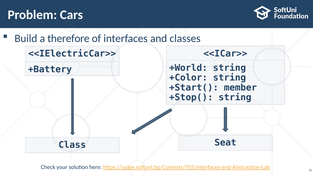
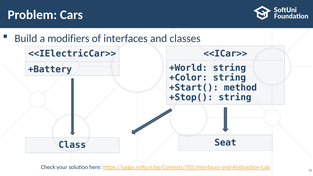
therefore: therefore -> modifiers (68, 39)
member: member -> method (240, 88)
